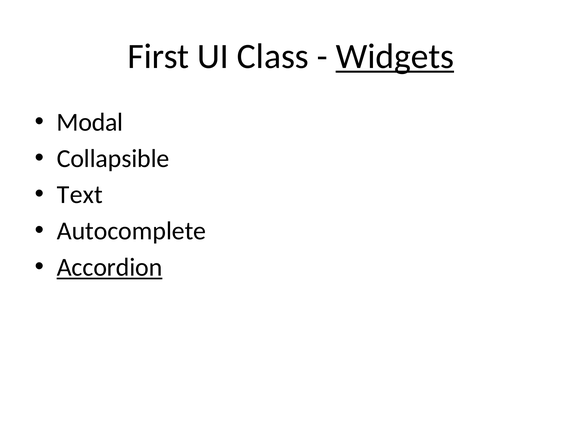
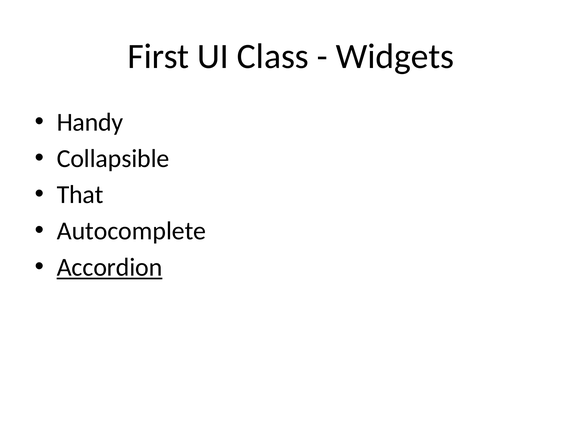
Widgets underline: present -> none (395, 56)
Modal: Modal -> Handy (90, 122)
Text: Text -> That (80, 195)
